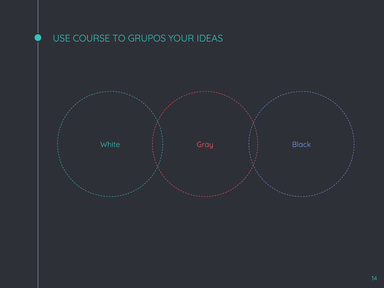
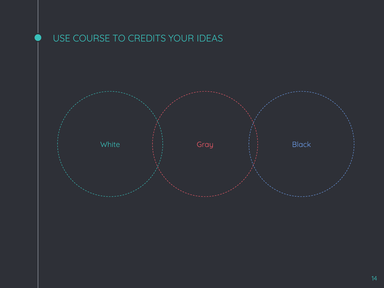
GRUPOS: GRUPOS -> CREDITS (147, 38)
